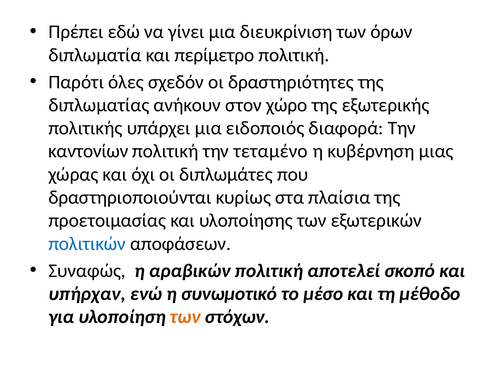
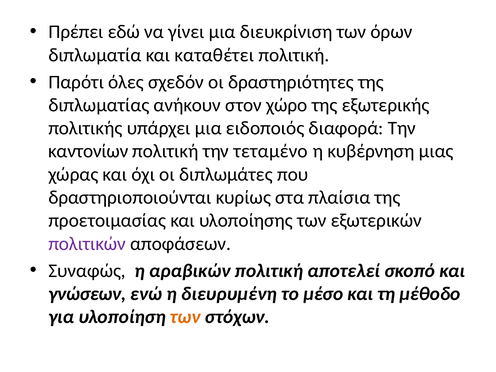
περίμετρο: περίμετρο -> καταθέτει (214, 55)
πολιτικών colour: blue -> purple (87, 244)
υπήρχαν: υπήρχαν -> γνώσεων (87, 294)
συνωμοτικό: συνωμοτικό -> διευρυμένη (229, 294)
